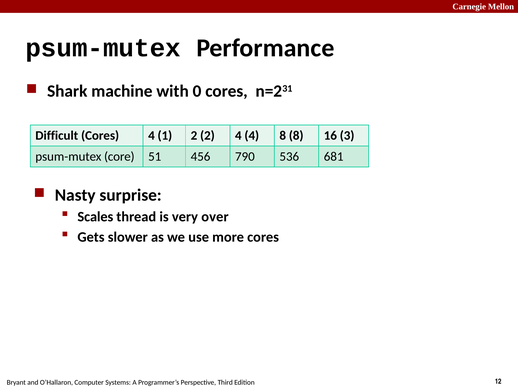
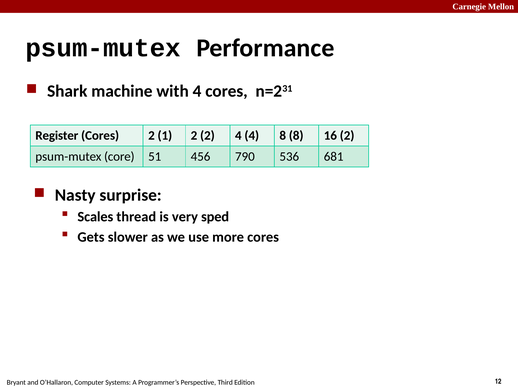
with 0: 0 -> 4 (197, 91)
Difficult: Difficult -> Register (57, 136)
Cores 4: 4 -> 2 (151, 136)
16 3: 3 -> 2 (347, 136)
over: over -> sped (215, 217)
